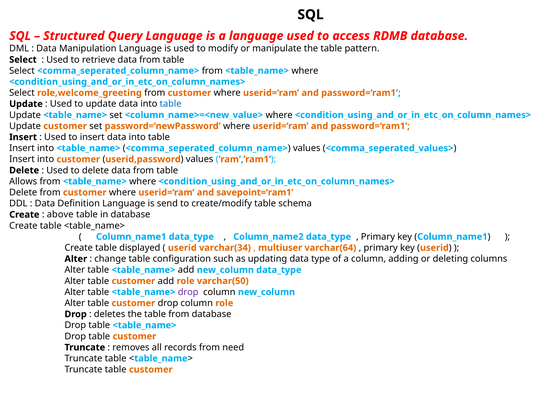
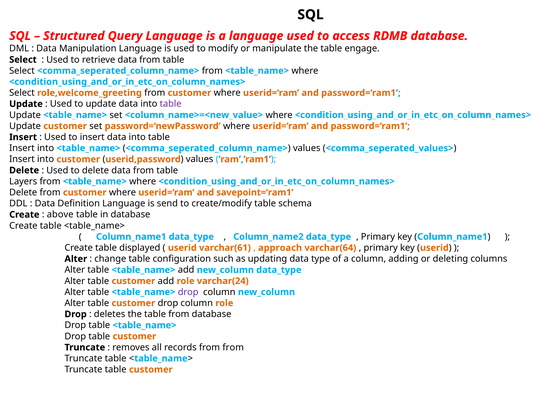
pattern: pattern -> engage (362, 49)
table colour: blue -> purple (171, 104)
Allows: Allows -> Layers (23, 181)
varchar(34: varchar(34 -> varchar(61 (225, 248)
multiuser: multiuser -> approach (280, 248)
varchar(50: varchar(50 -> varchar(24 (223, 281)
from need: need -> from (233, 347)
